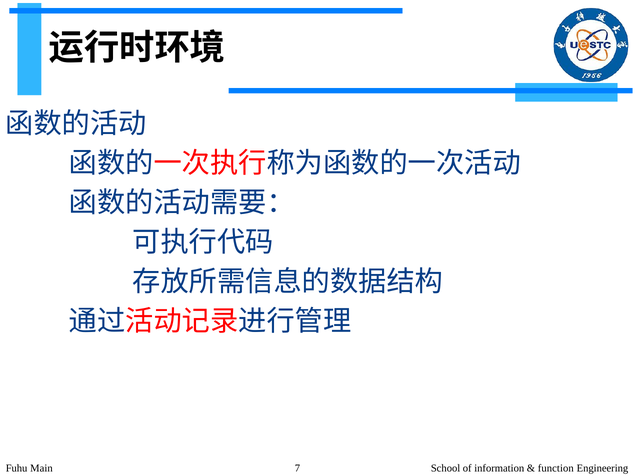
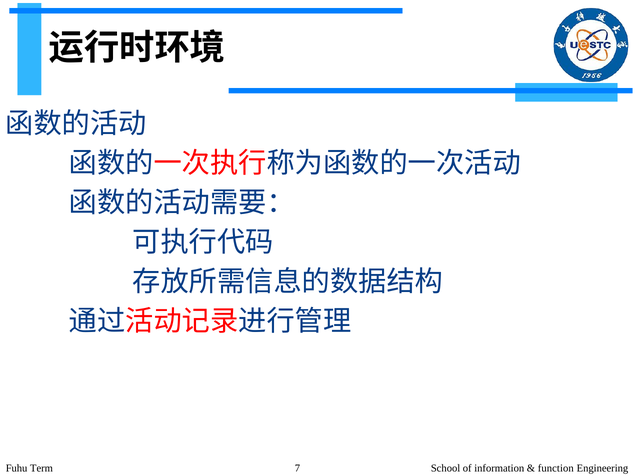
Main: Main -> Term (42, 469)
